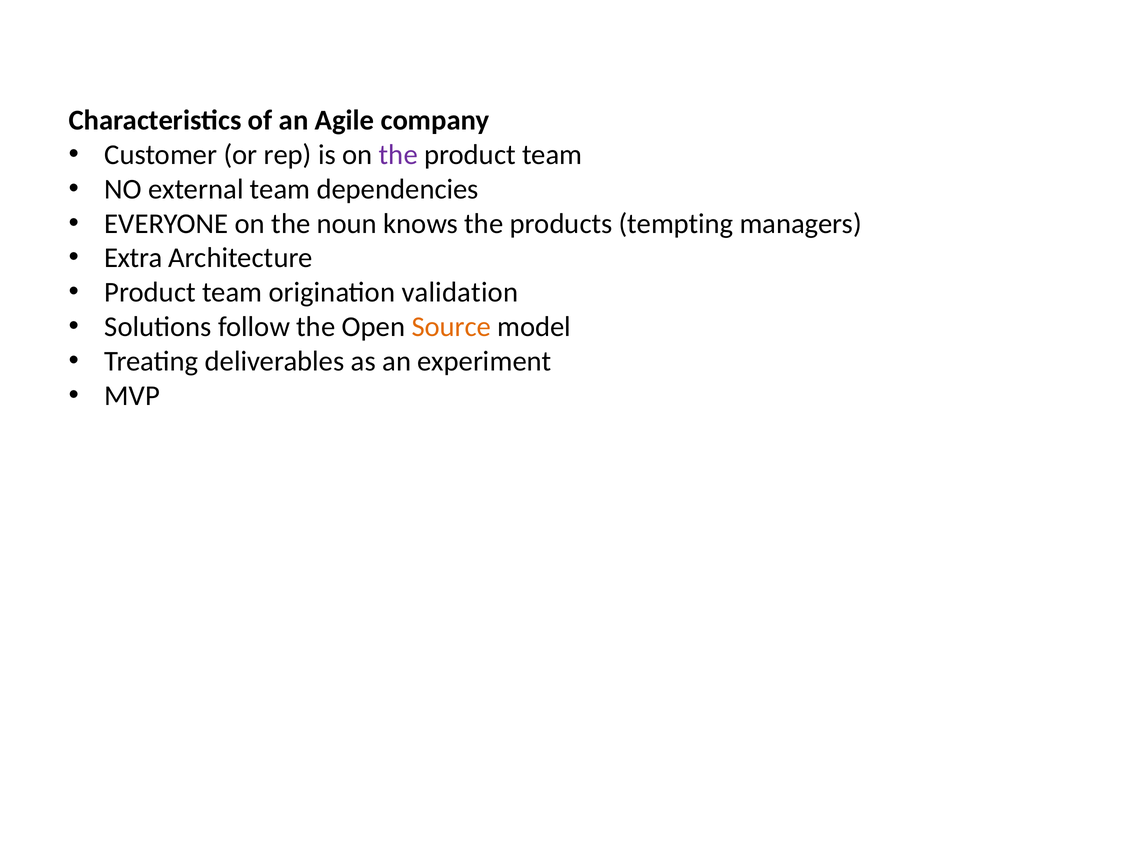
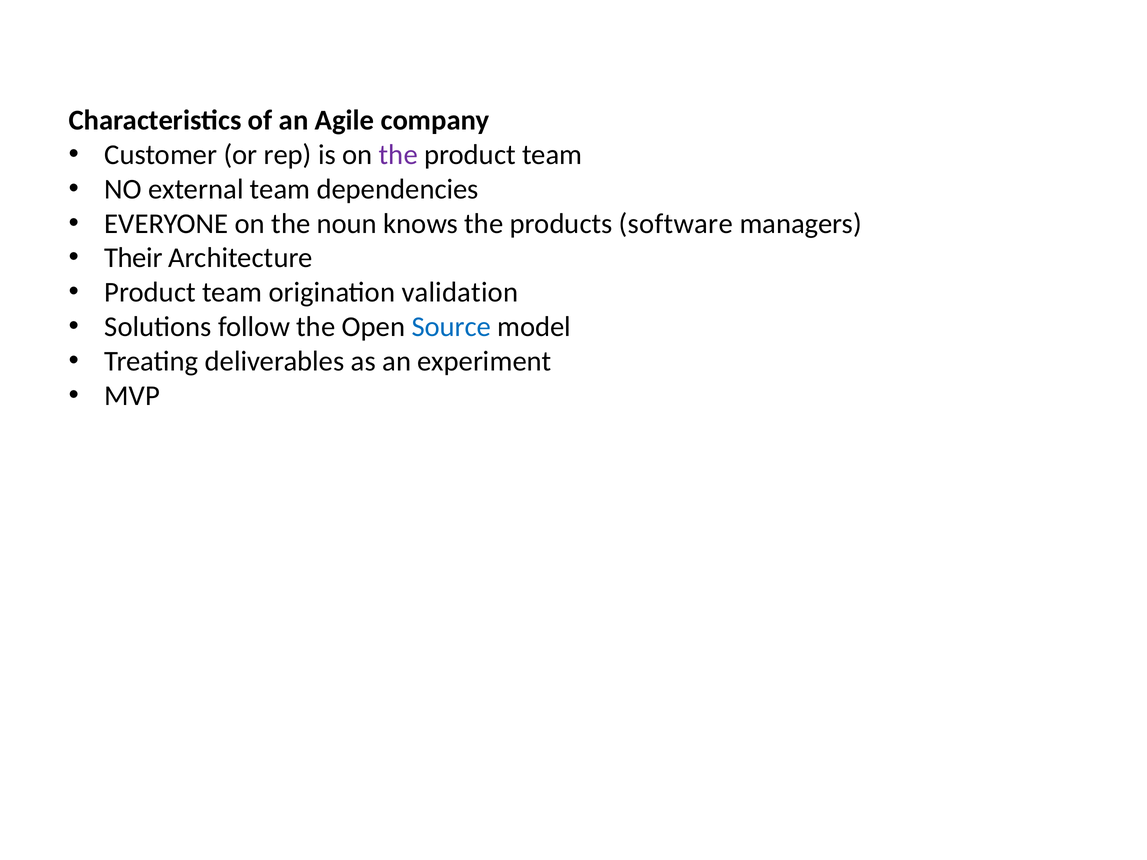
tempting: tempting -> software (676, 224)
Extra: Extra -> Their (133, 258)
Source colour: orange -> blue (451, 327)
